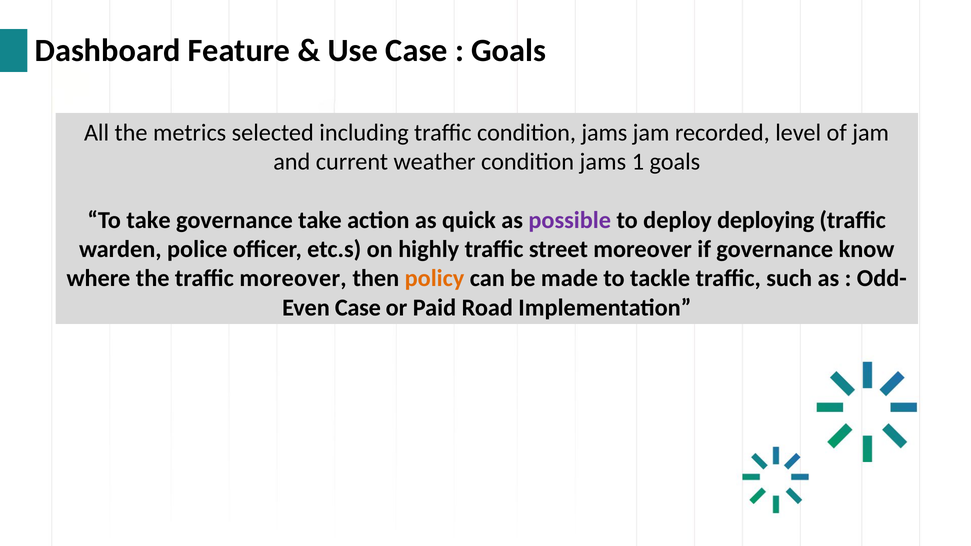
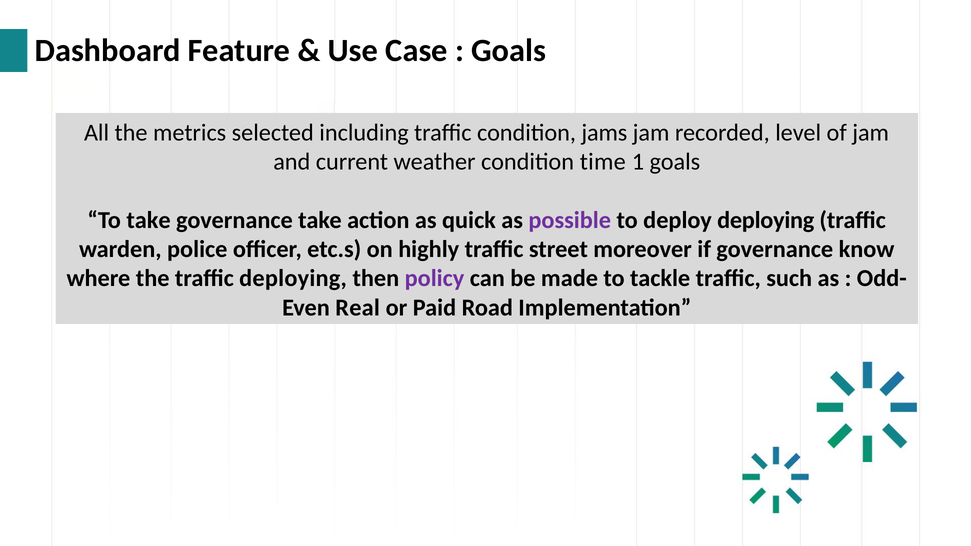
weather condition jams: jams -> time (603, 162)
traffic moreover: moreover -> deploying (293, 279)
policy colour: orange -> purple (434, 279)
Case: Case -> Real (358, 308)
